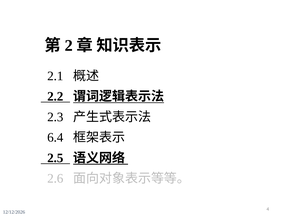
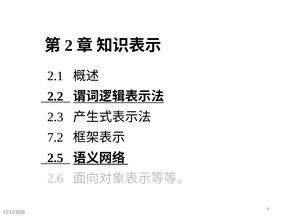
6.4: 6.4 -> 7.2 (55, 137)
